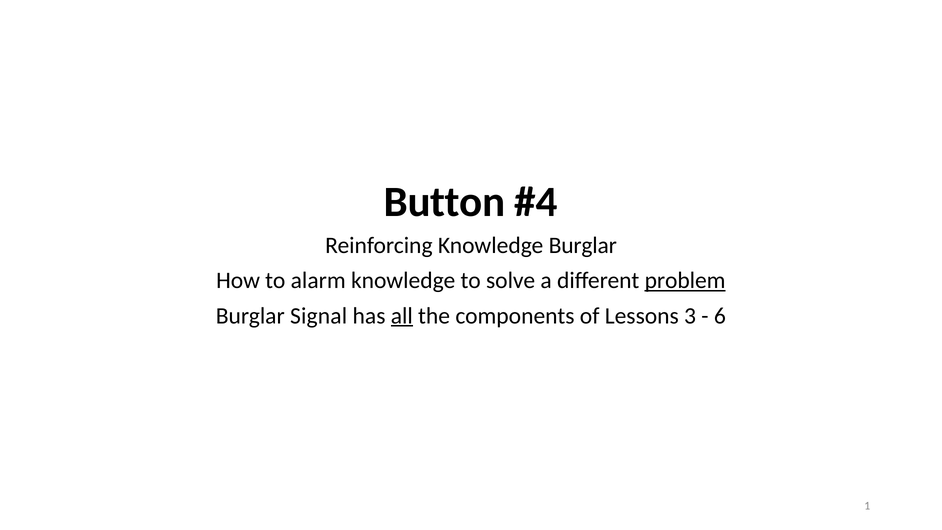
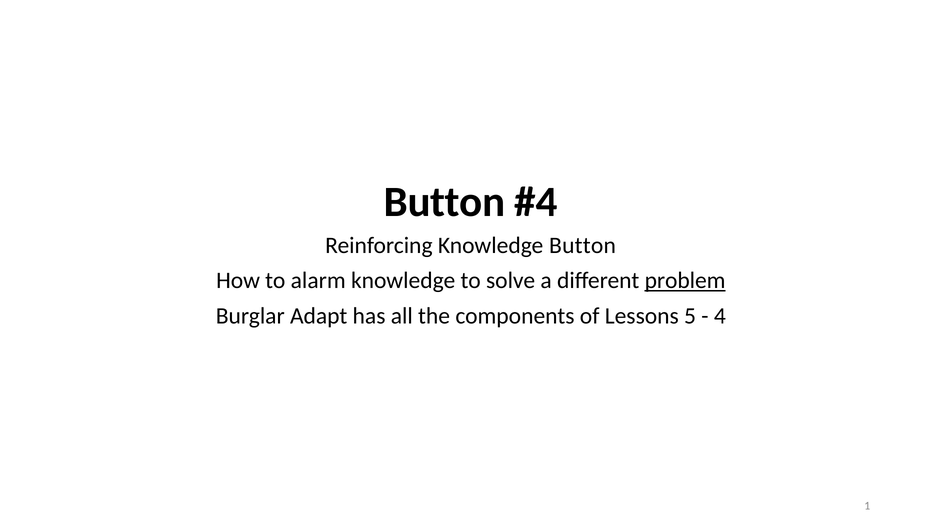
Knowledge Burglar: Burglar -> Button (583, 245)
Signal: Signal -> Adapt (319, 316)
all underline: present -> none (402, 316)
3: 3 -> 5 (690, 316)
6: 6 -> 4 (720, 316)
